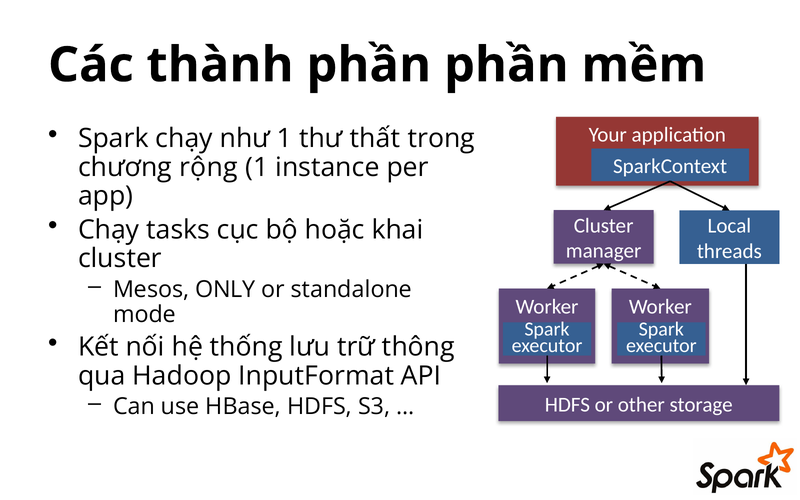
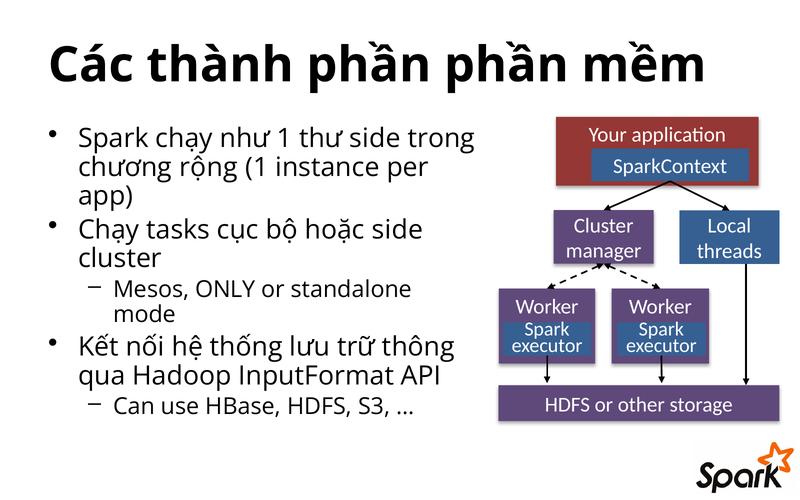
thư thất: thất -> side (375, 139)
hoặc khai: khai -> side (397, 230)
